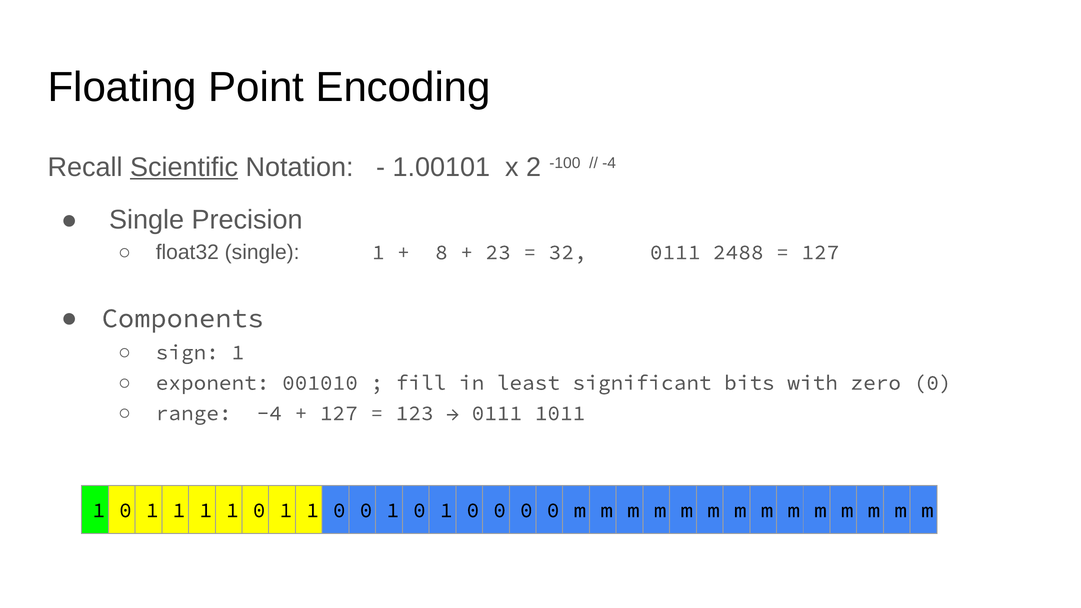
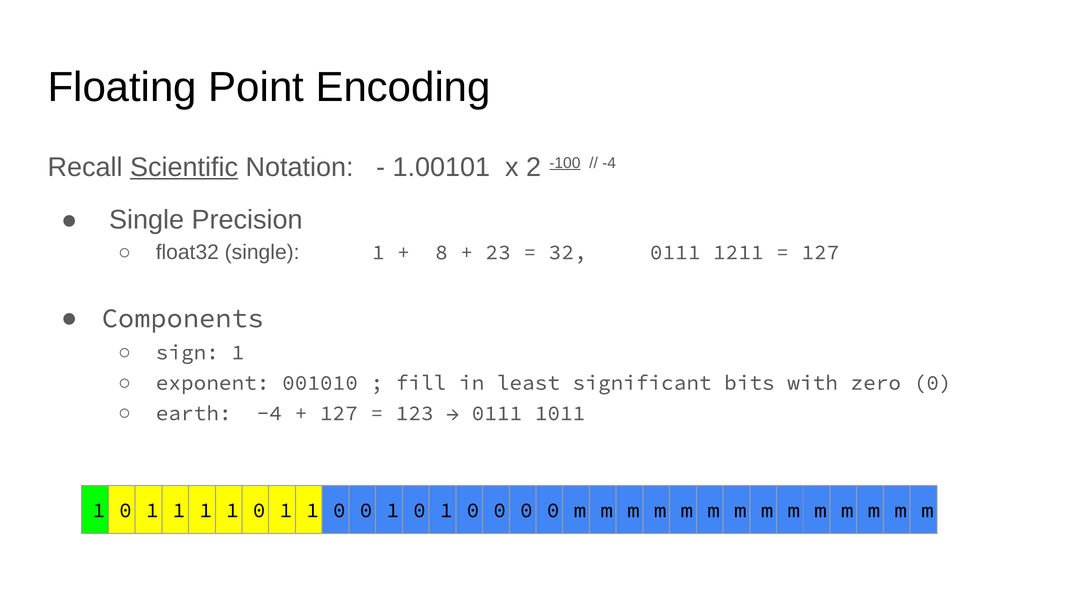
-100 underline: none -> present (565, 163)
2488: 2488 -> 1211 (738, 252)
range: range -> earth (194, 413)
